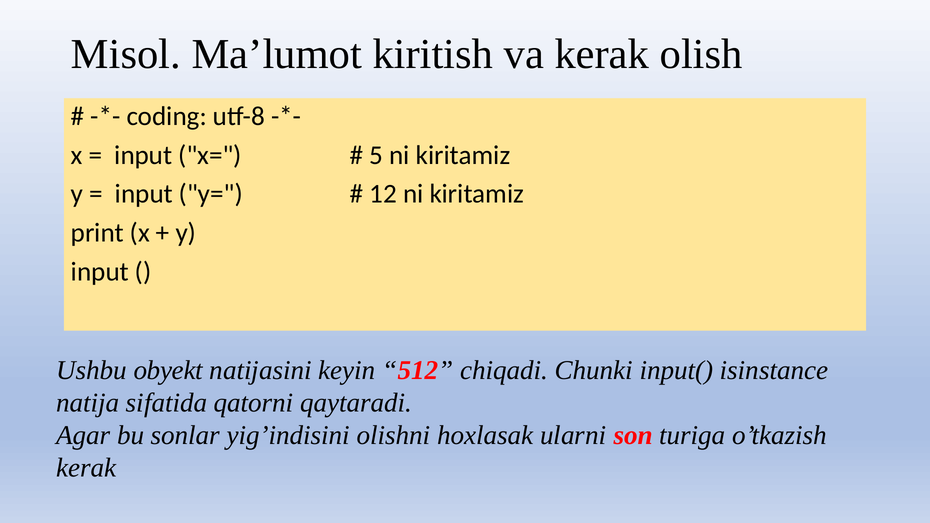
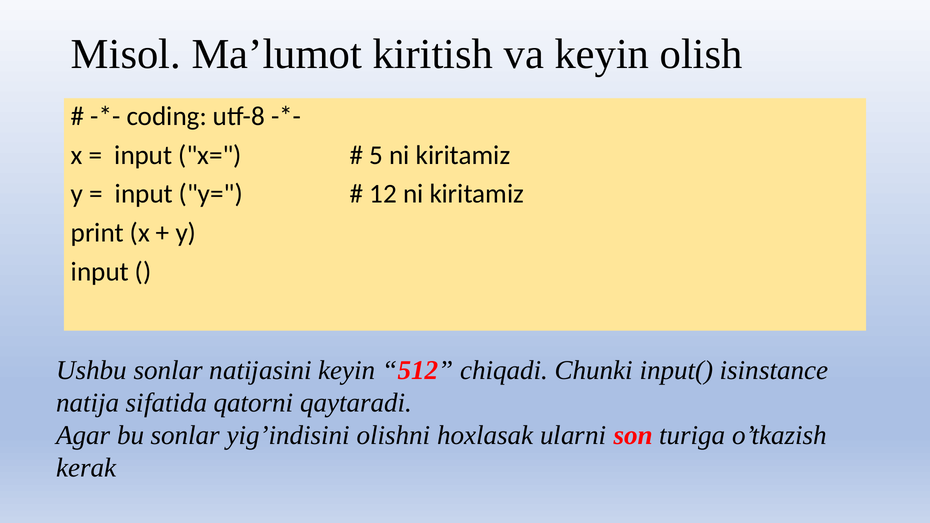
va kerak: kerak -> keyin (602, 54)
Ushbu obyekt: obyekt -> sonlar (168, 370)
